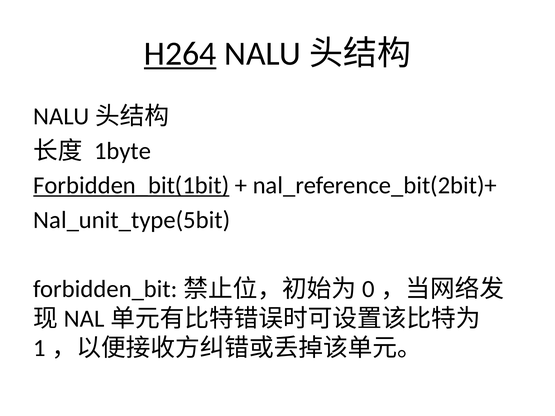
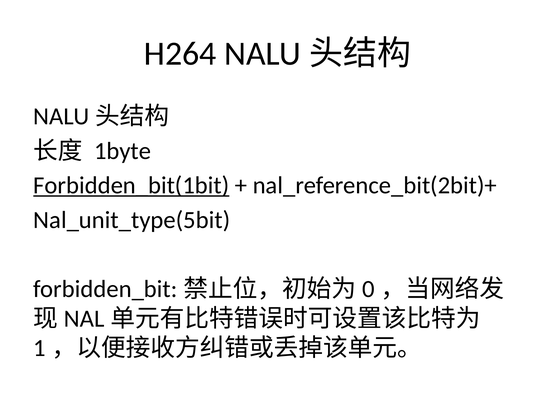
H264 underline: present -> none (180, 54)
